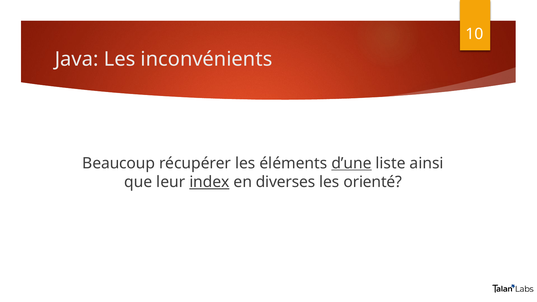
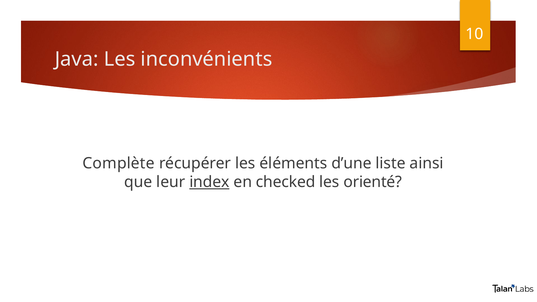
Beaucoup: Beaucoup -> Complète (119, 163)
d’une underline: present -> none (352, 163)
diverses: diverses -> checked (286, 182)
